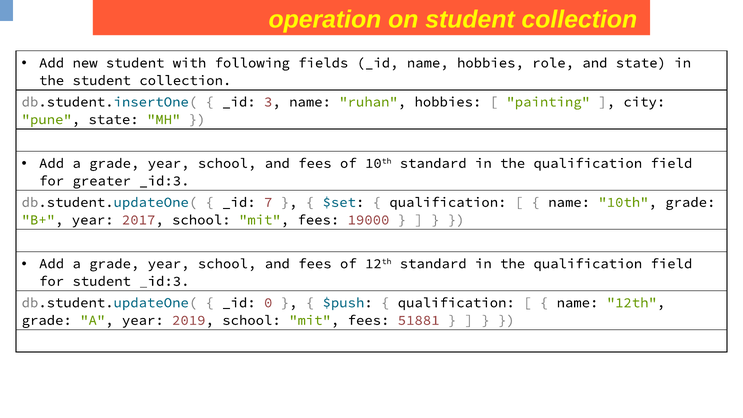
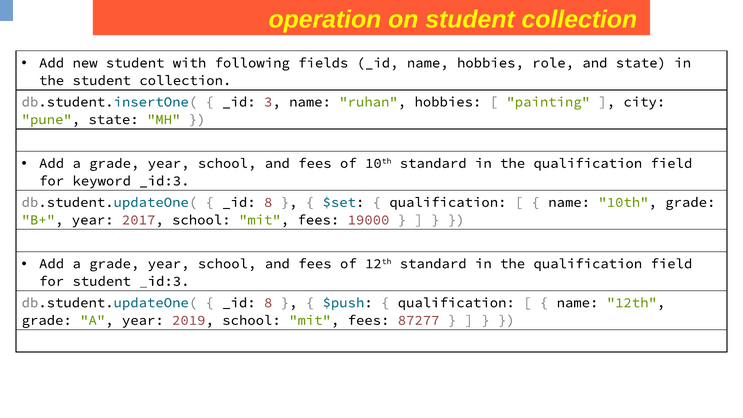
greater: greater -> keyword (102, 181)
7: 7 -> 8 (268, 202)
0: 0 -> 8 (268, 303)
51881: 51881 -> 87277 (419, 320)
